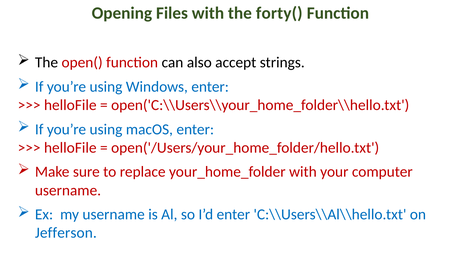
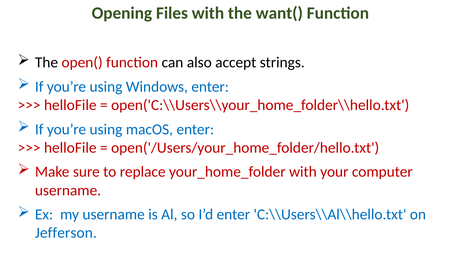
forty(: forty( -> want( (279, 13)
